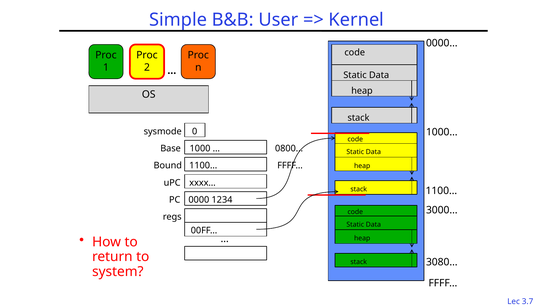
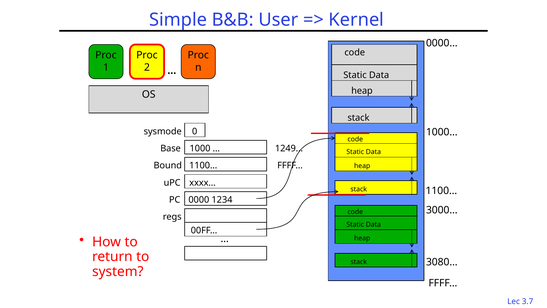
0800…: 0800… -> 1249… (289, 148)
